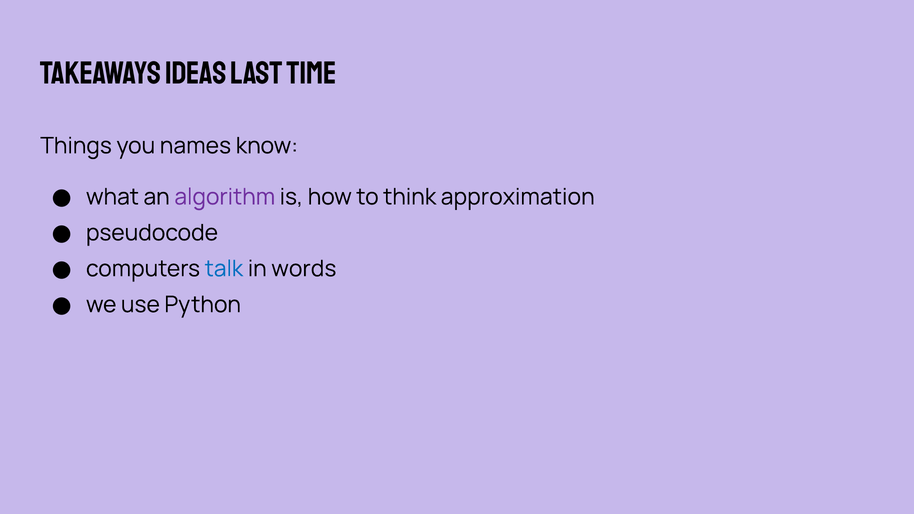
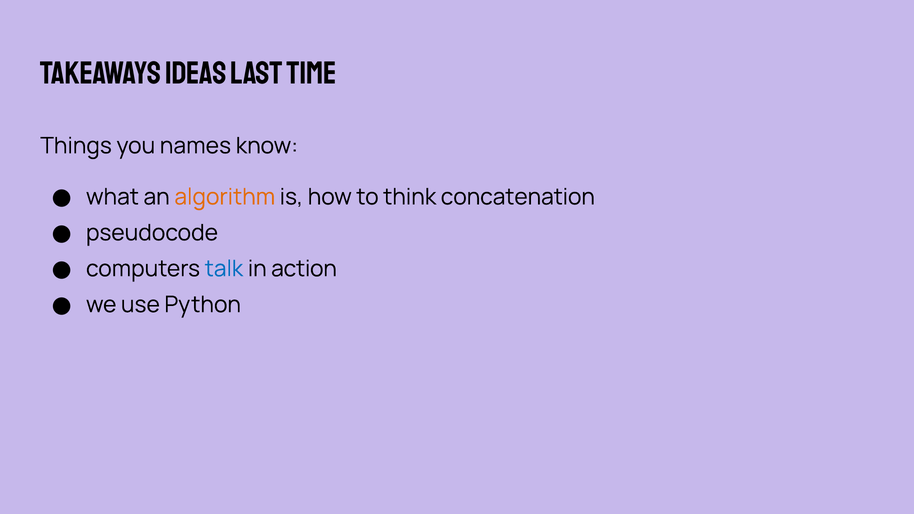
algorithm colour: purple -> orange (225, 197)
approximation: approximation -> concatenation (518, 197)
words: words -> action (304, 269)
